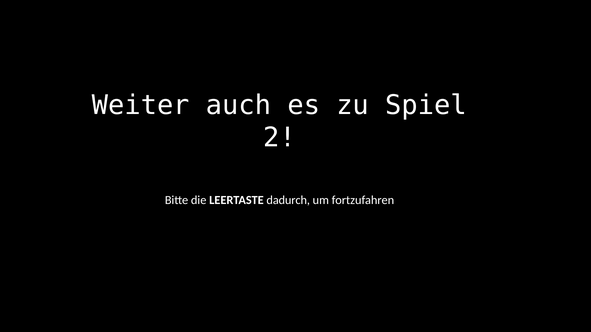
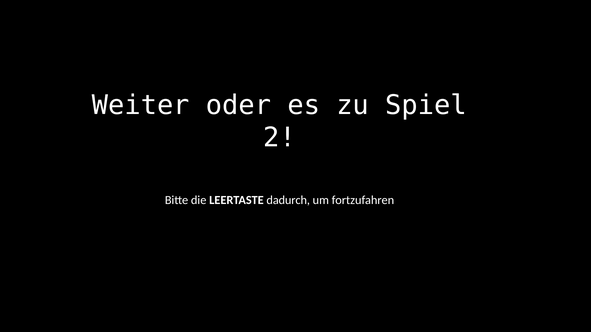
auch: auch -> oder (239, 105)
